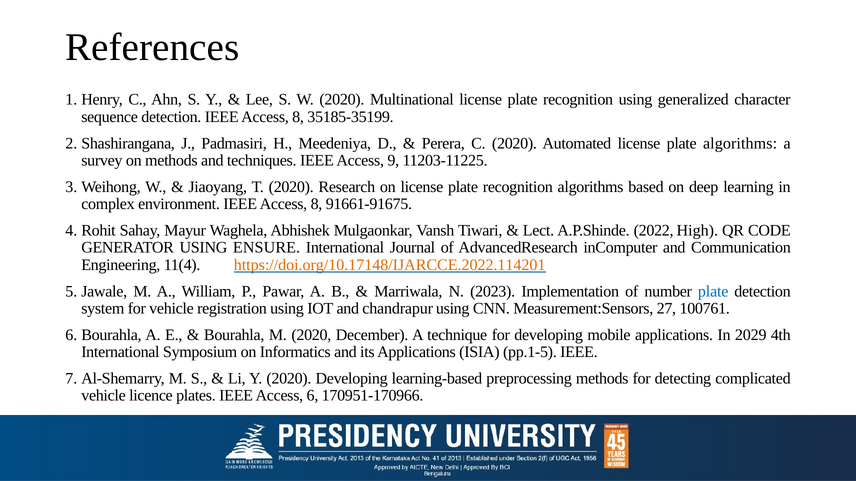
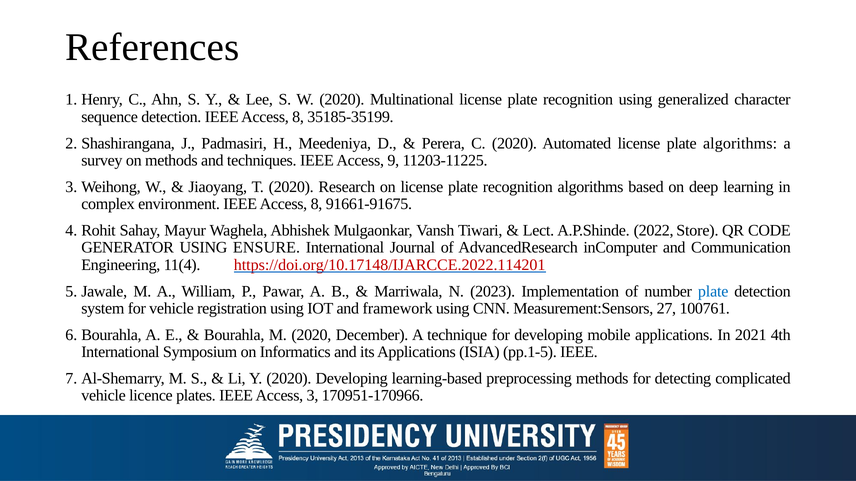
High: High -> Store (697, 231)
https://doi.org/10.17148/IJARCCE.2022.114201 colour: orange -> red (390, 265)
chandrapur: chandrapur -> framework (398, 309)
2029: 2029 -> 2021 (751, 335)
6: 6 -> 3 (313, 396)
